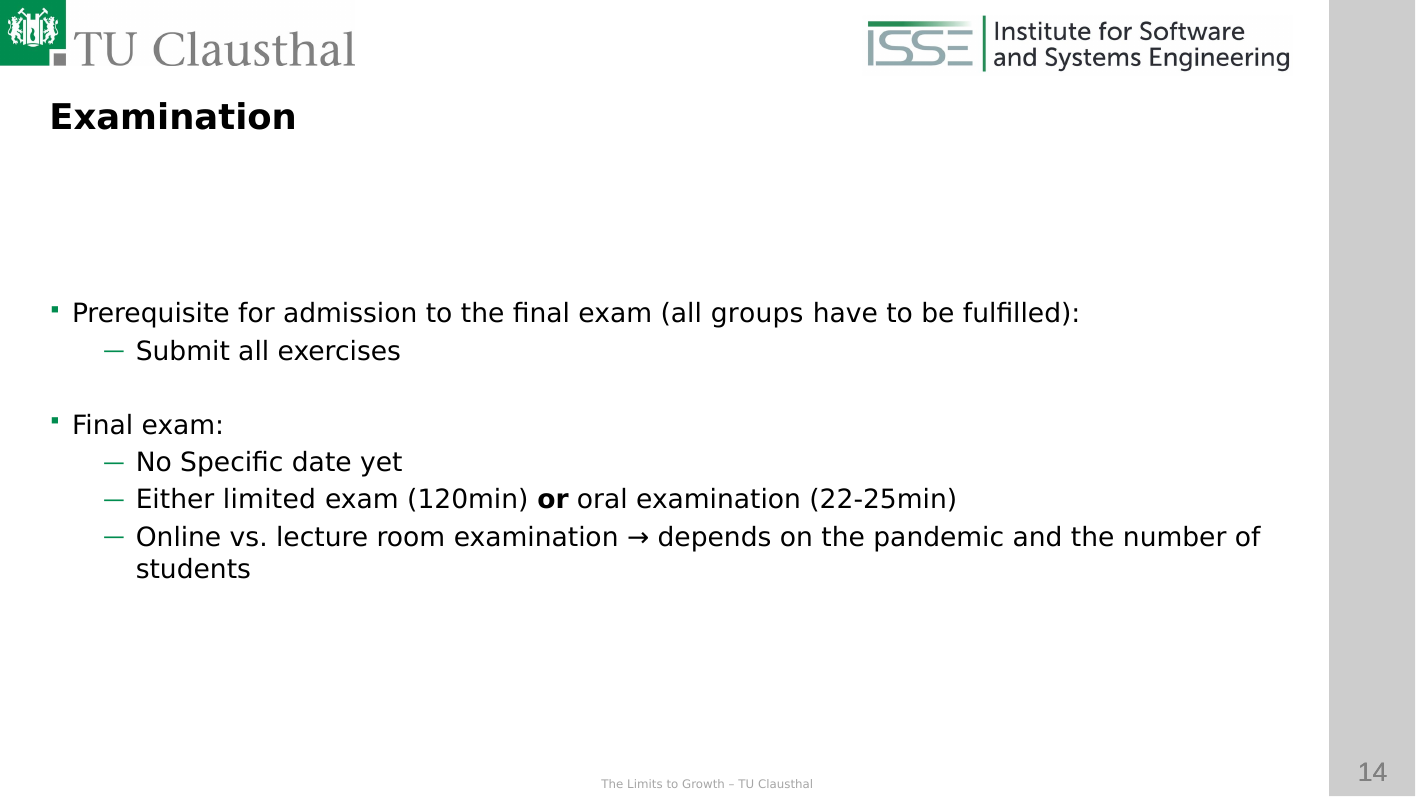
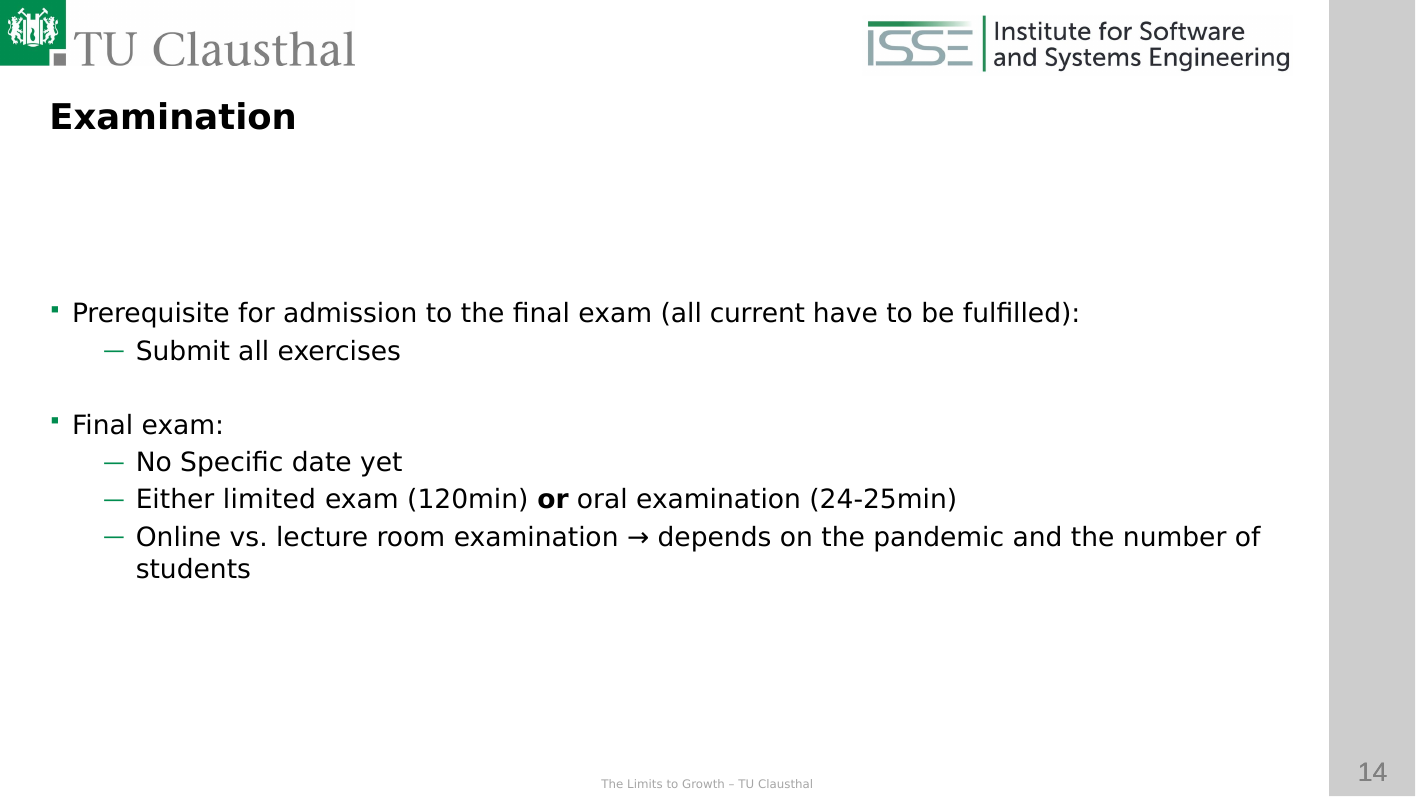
groups: groups -> current (757, 314)
22-25min: 22-25min -> 24-25min (883, 500)
